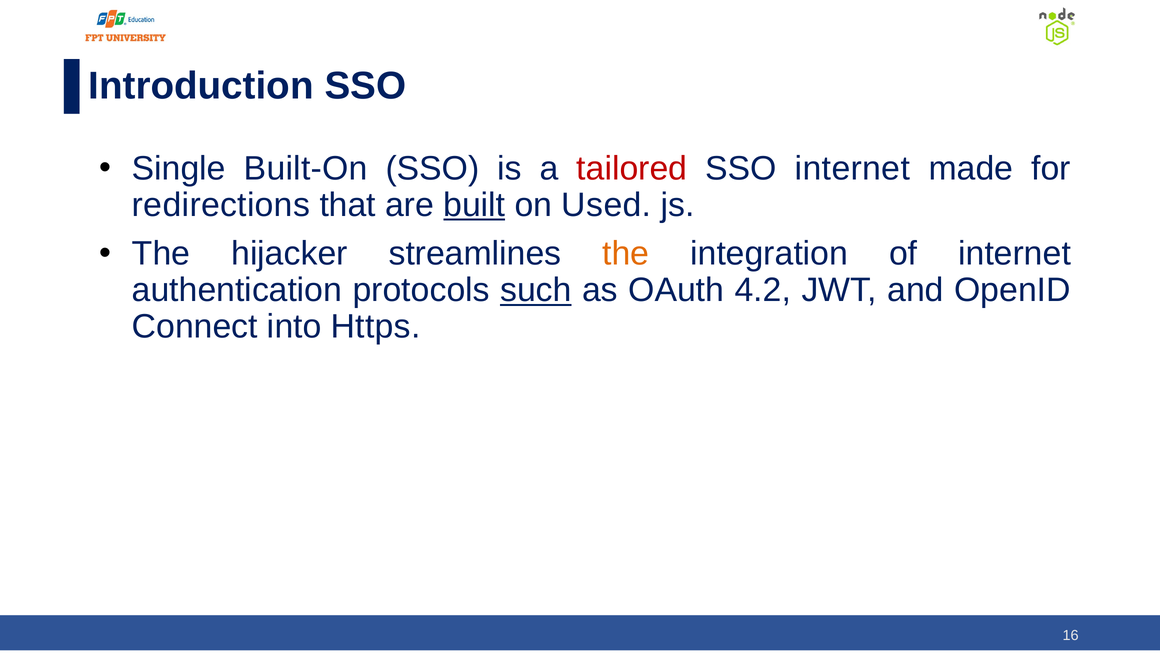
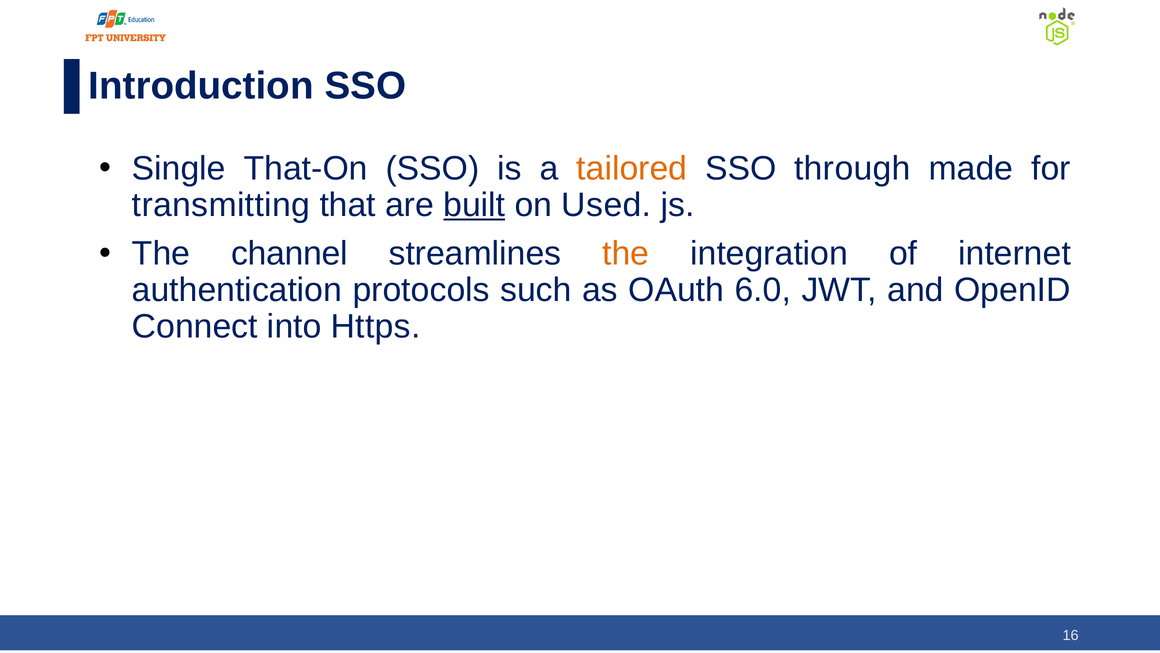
Built-On: Built-On -> That-On (306, 168)
tailored colour: red -> orange (632, 168)
SSO internet: internet -> through (852, 168)
redirections: redirections -> transmitting (221, 205)
hijacker: hijacker -> channel (290, 254)
such underline: present -> none (536, 290)
4.2: 4.2 -> 6.0 (763, 290)
